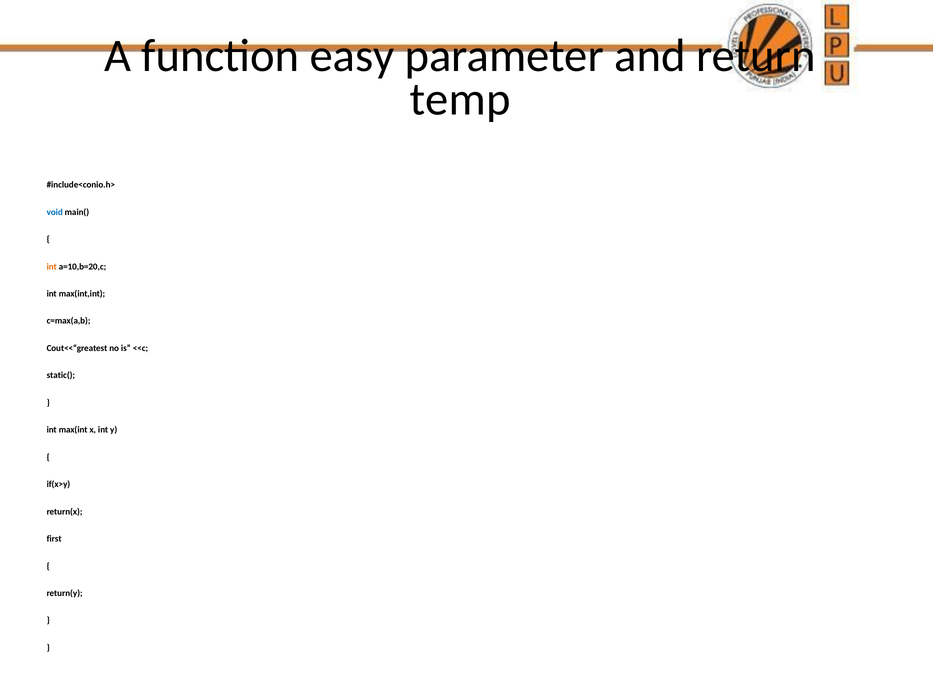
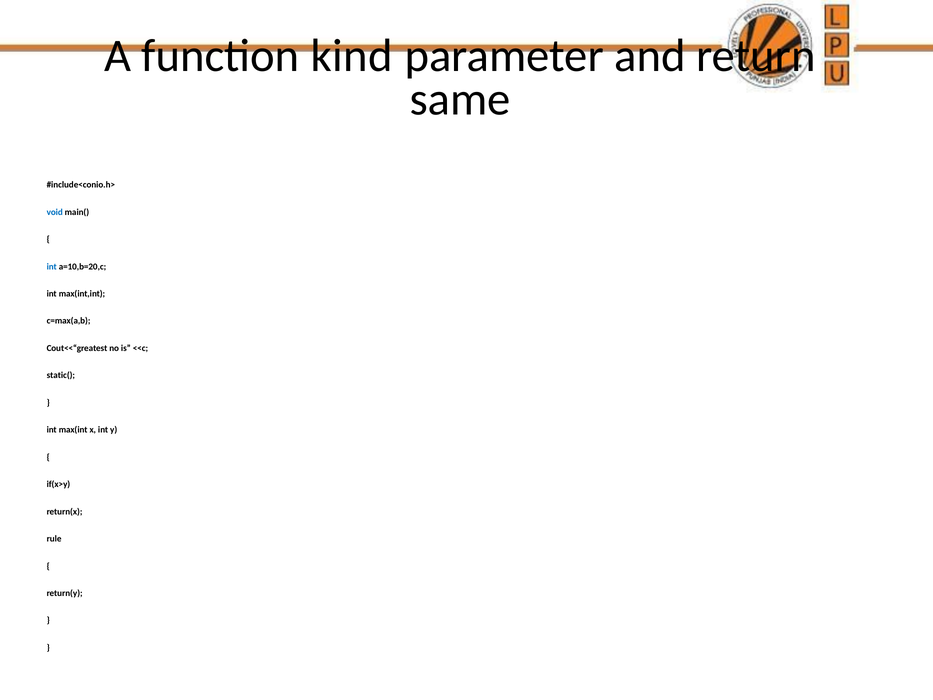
easy: easy -> kind (352, 56)
temp: temp -> same (460, 99)
int colour: orange -> blue (52, 266)
first: first -> rule (54, 539)
